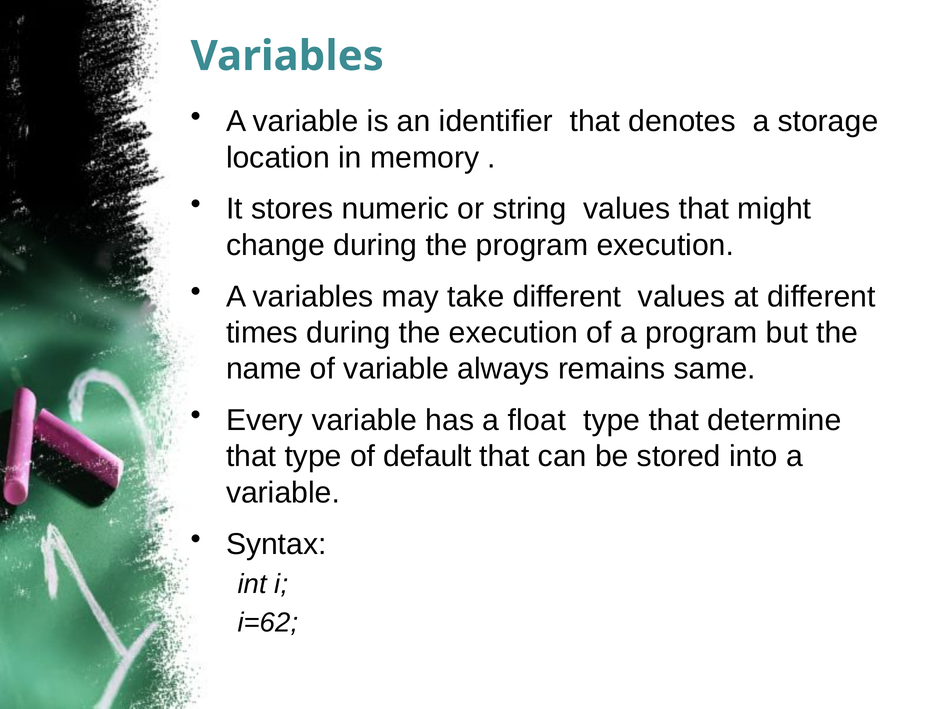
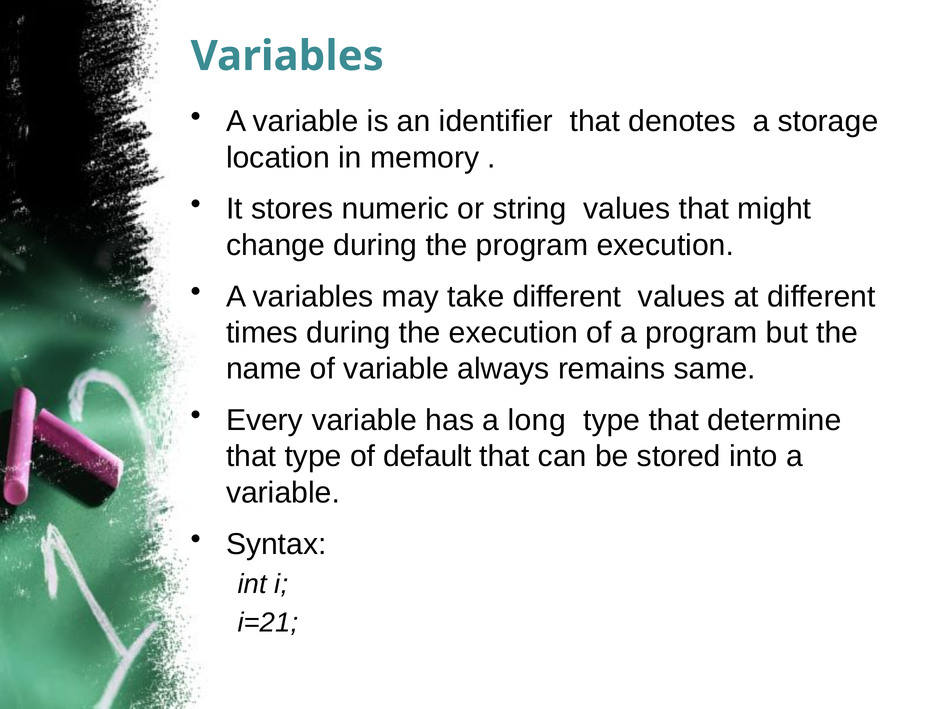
float: float -> long (537, 420)
i=62: i=62 -> i=21 (268, 622)
